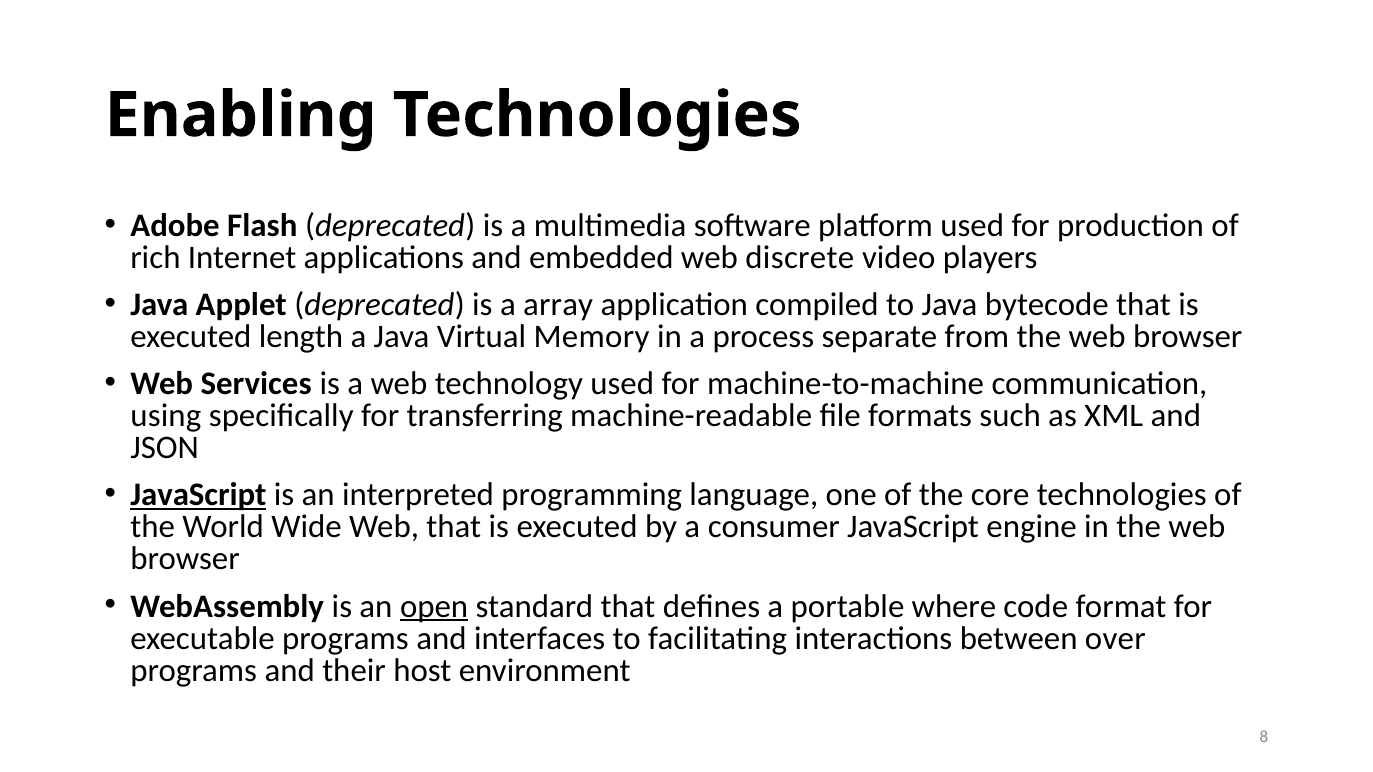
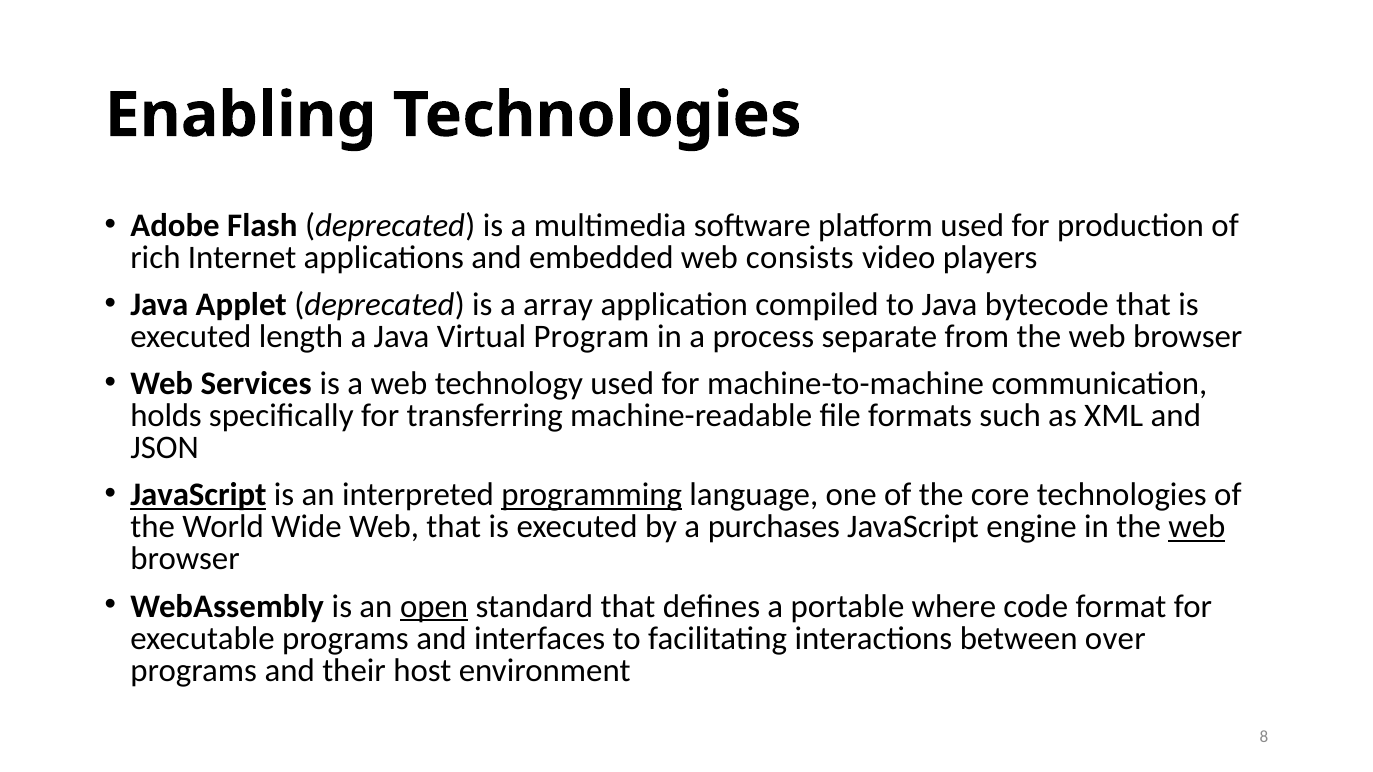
discrete: discrete -> consists (800, 257)
Memory: Memory -> Program (592, 337)
using: using -> holds (166, 416)
programming underline: none -> present (592, 495)
consumer: consumer -> purchases (774, 527)
web underline: none -> present (1197, 527)
